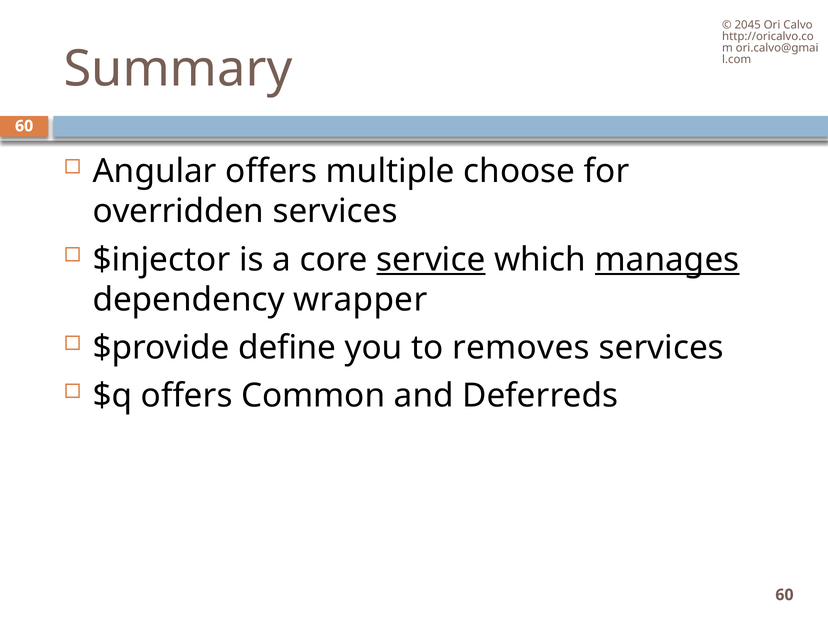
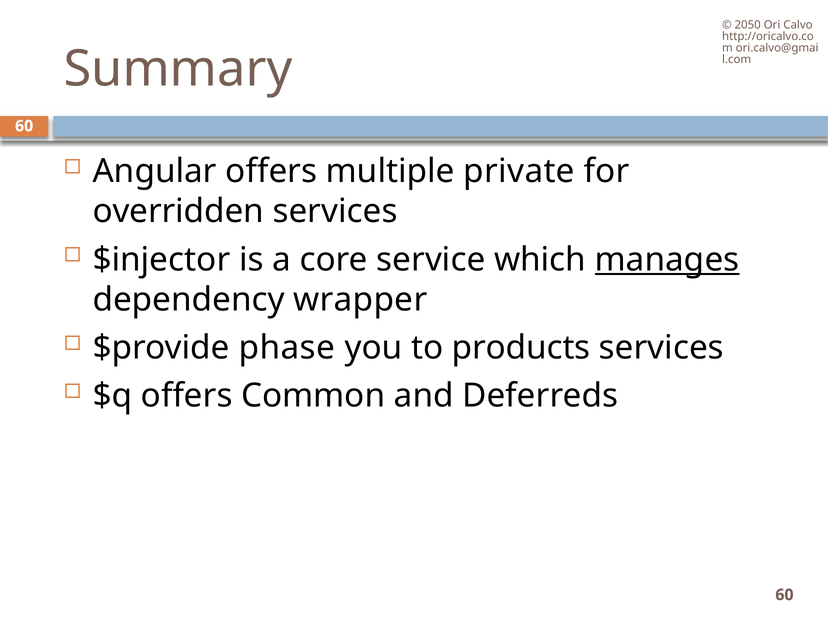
2045: 2045 -> 2050 (748, 25)
choose: choose -> private (519, 171)
service underline: present -> none (431, 260)
define: define -> phase (287, 348)
removes: removes -> products (521, 348)
